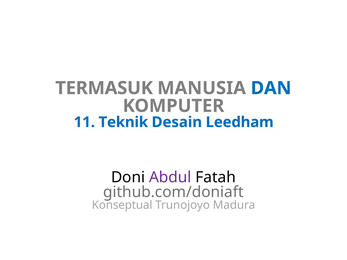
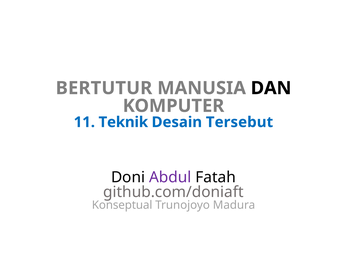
TERMASUK: TERMASUK -> BERTUTUR (104, 88)
DAN colour: blue -> black (271, 88)
Leedham: Leedham -> Tersebut (240, 122)
